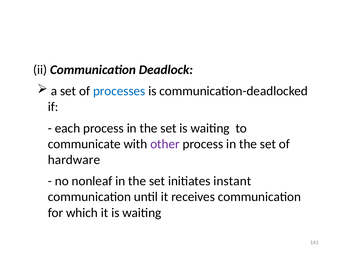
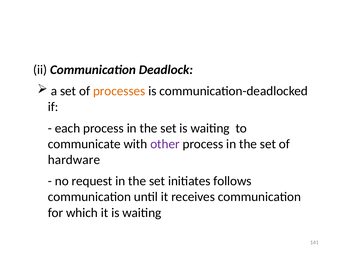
processes colour: blue -> orange (119, 91)
nonleaf: nonleaf -> request (92, 181)
instant: instant -> follows (232, 181)
